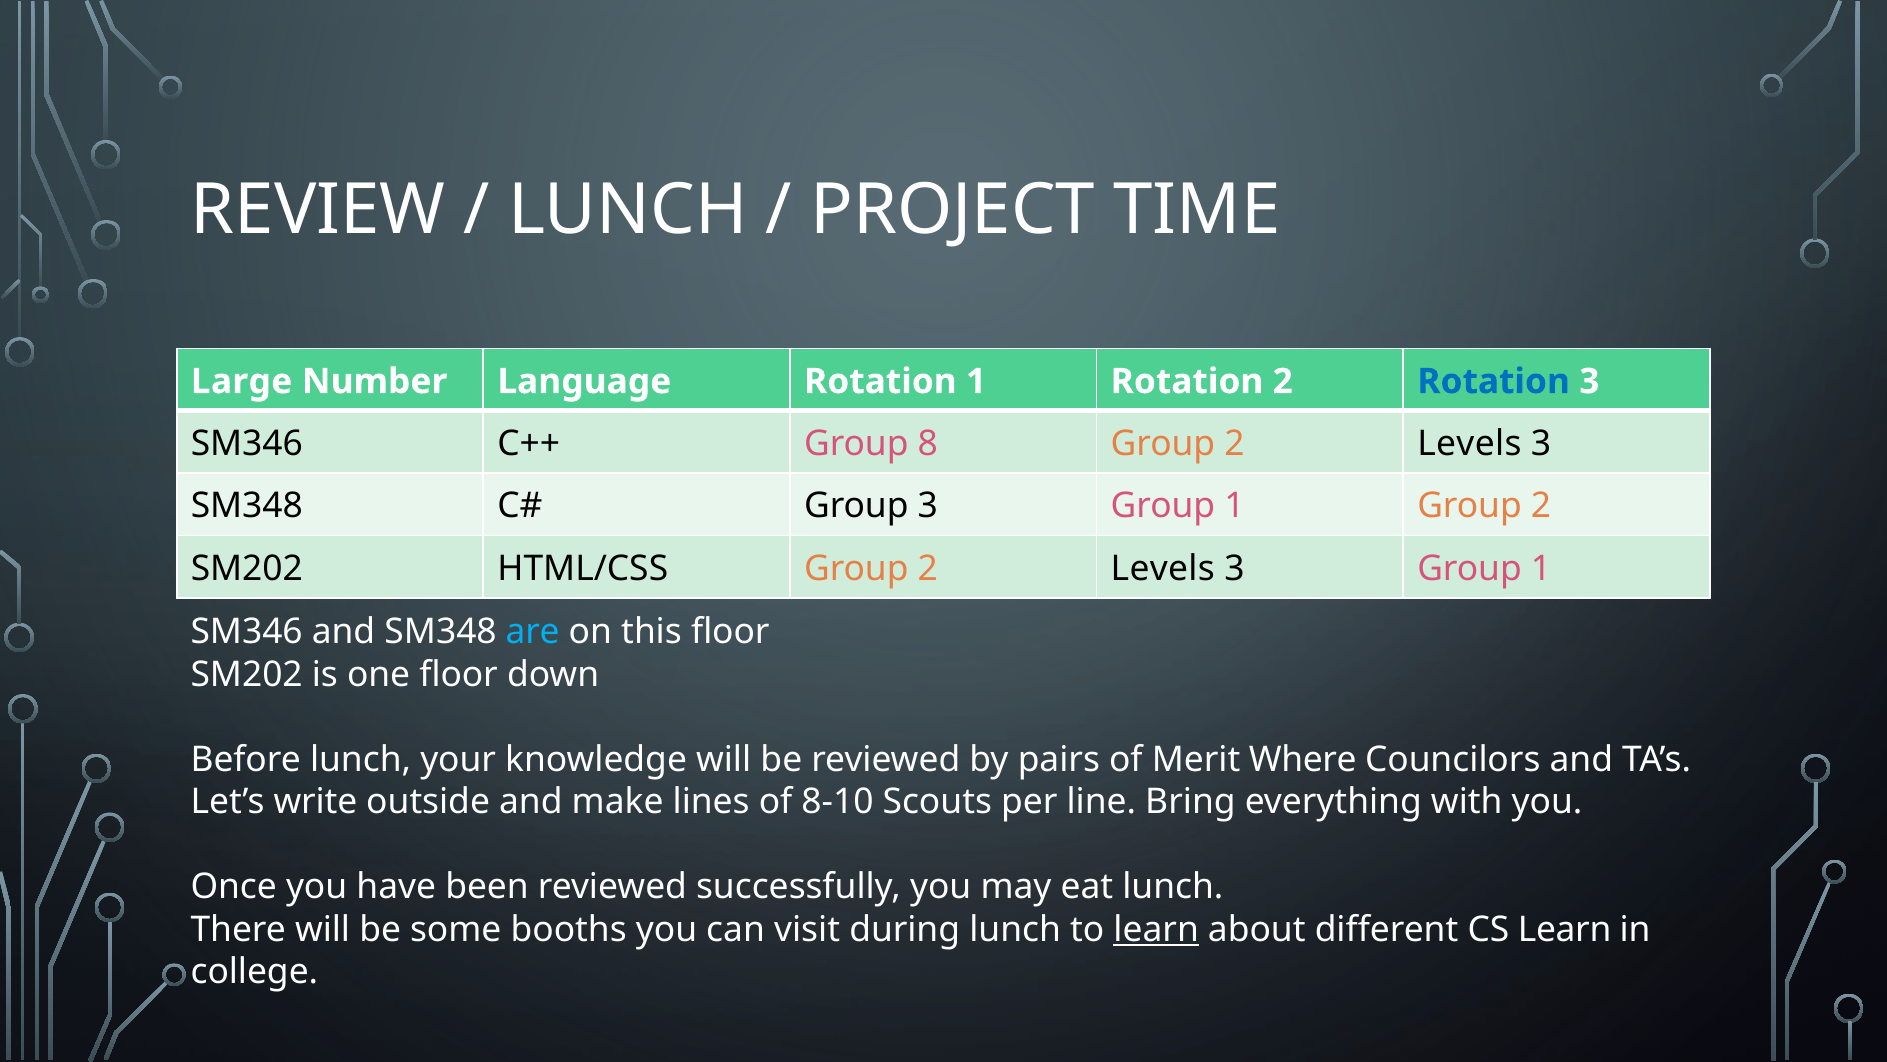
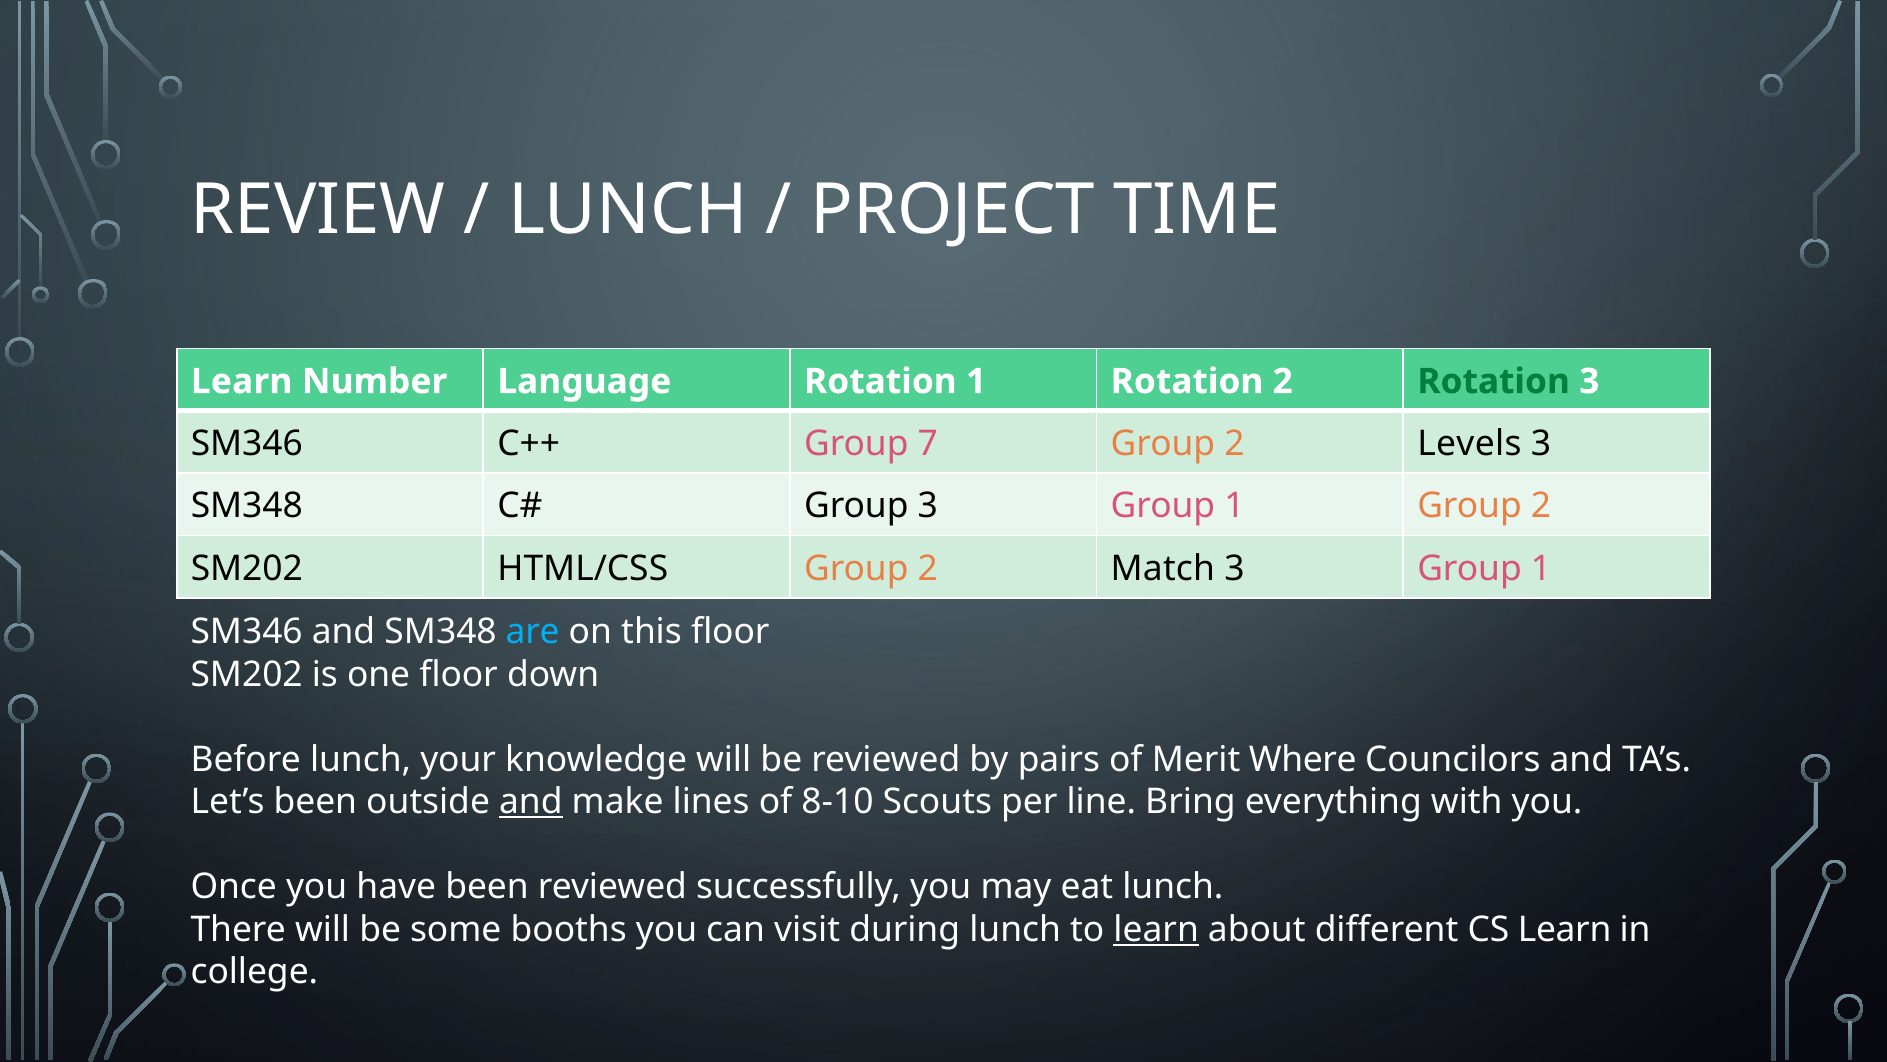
Large: Large -> Learn (242, 381)
Rotation colour: blue -> green (1494, 381)
8: 8 -> 7 (928, 444)
HTML/CSS Group 2 Levels: Levels -> Match (1163, 568)
Let’s write: write -> been (315, 802)
and underline: none -> present (531, 802)
